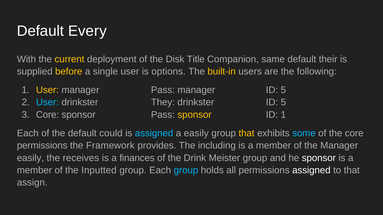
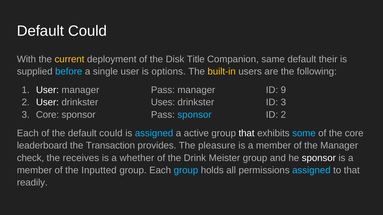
Every: Every -> Could (87, 31)
before colour: yellow -> light blue (69, 72)
User colour: yellow -> white (47, 90)
manager ID 5: 5 -> 9 (283, 90)
User colour: light blue -> white (47, 103)
They: They -> Uses (163, 103)
drinkster ID 5: 5 -> 3 (283, 103)
sponsor colour: yellow -> light blue (194, 115)
ID 1: 1 -> 2 (283, 115)
a easily: easily -> active (196, 134)
that colour: yellow -> white (247, 134)
permissions: permissions -> leaderboard (42, 146)
Framework: Framework -> Transaction (110, 146)
including: including -> pleasure (217, 146)
easily: easily -> check (30, 158)
finances: finances -> whether (137, 158)
assigned colour: white -> light blue (311, 171)
assign: assign -> readily (32, 183)
